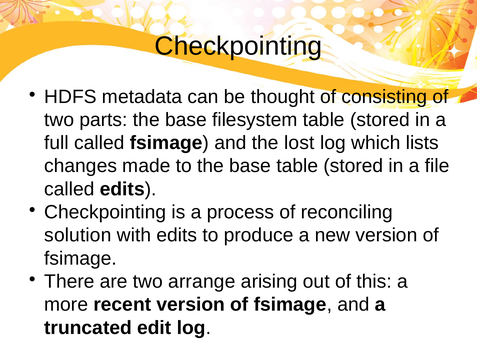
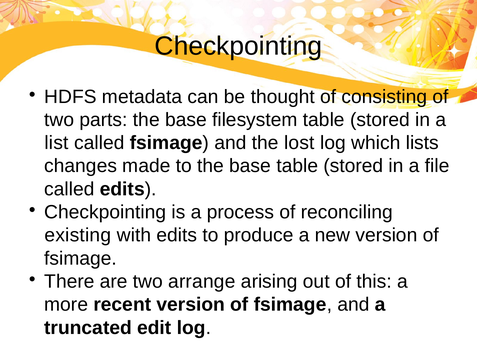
full: full -> list (56, 143)
solution: solution -> existing (78, 235)
